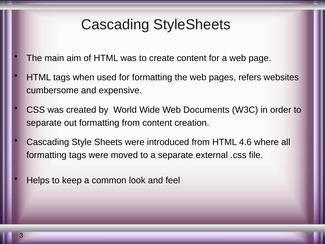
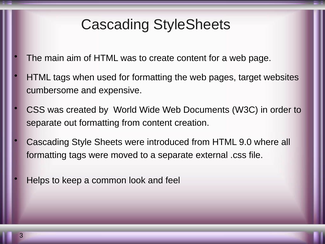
refers: refers -> target (250, 77)
4.6: 4.6 -> 9.0 (245, 142)
